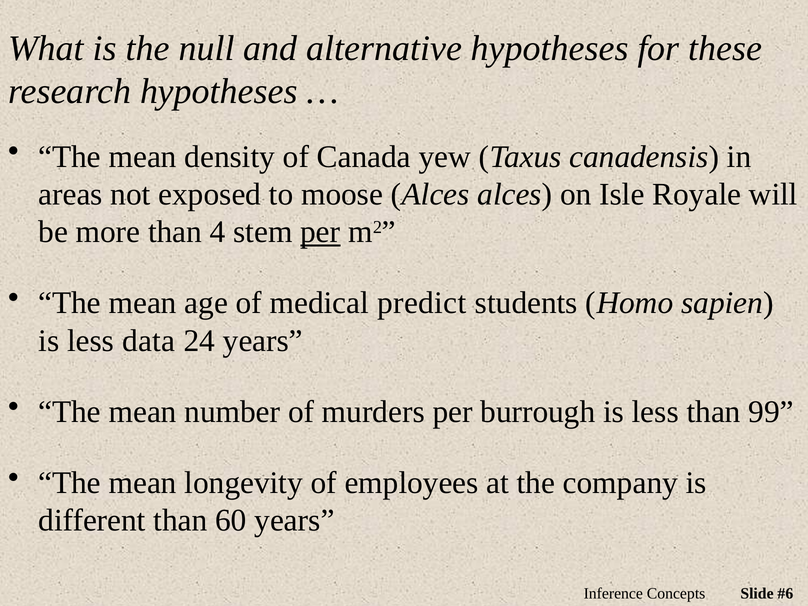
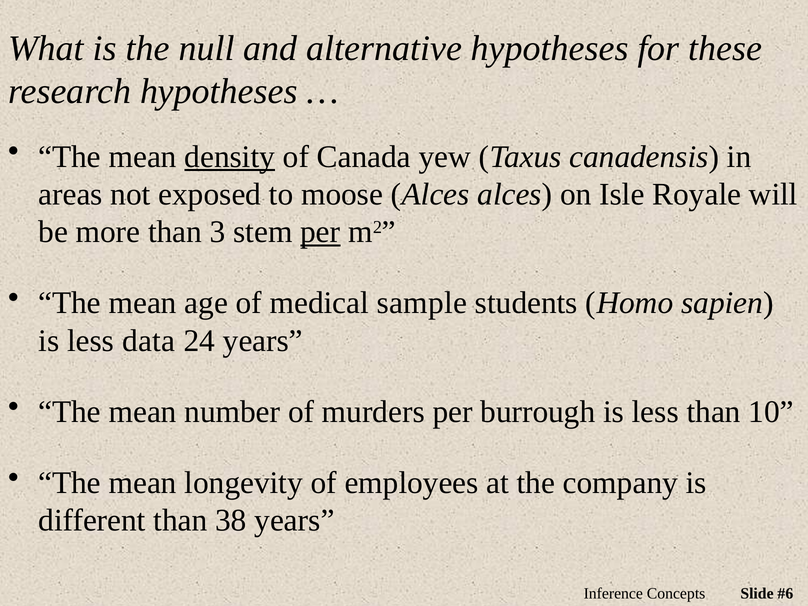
density underline: none -> present (230, 157)
4: 4 -> 3 (218, 232)
predict: predict -> sample (422, 303)
99: 99 -> 10 (771, 412)
60: 60 -> 38 (231, 520)
